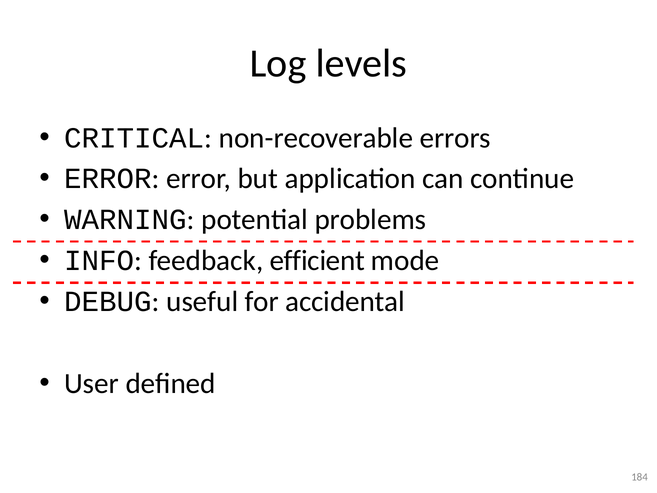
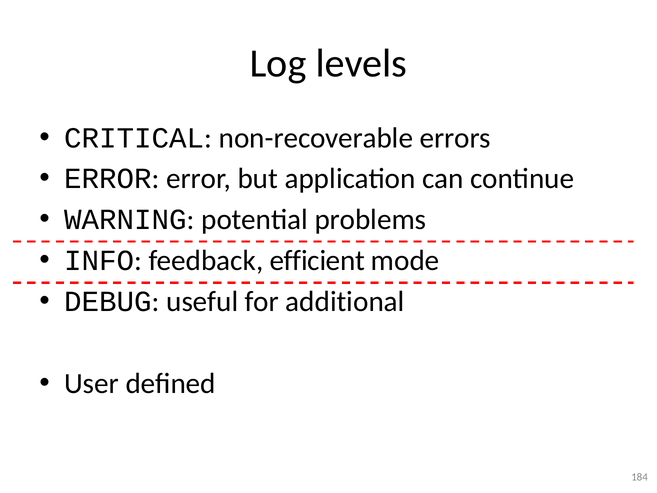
accidental: accidental -> additional (345, 301)
